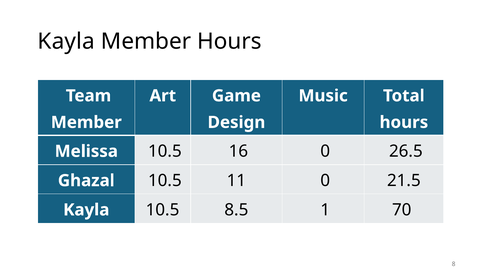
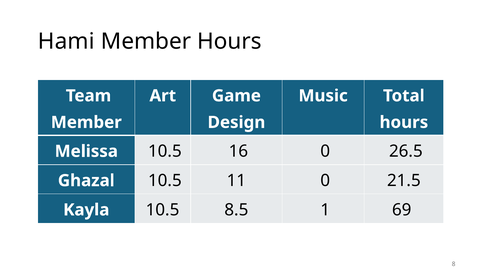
Kayla: Kayla -> Hami (66, 41)
70: 70 -> 69 (402, 210)
